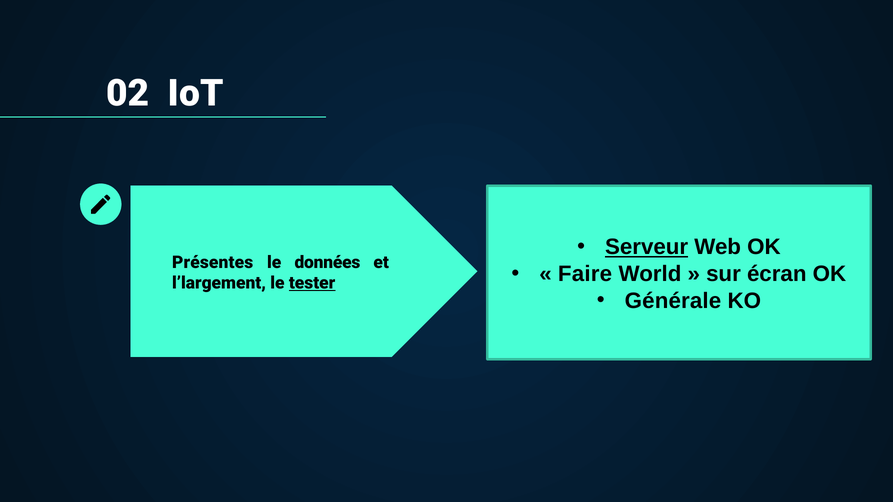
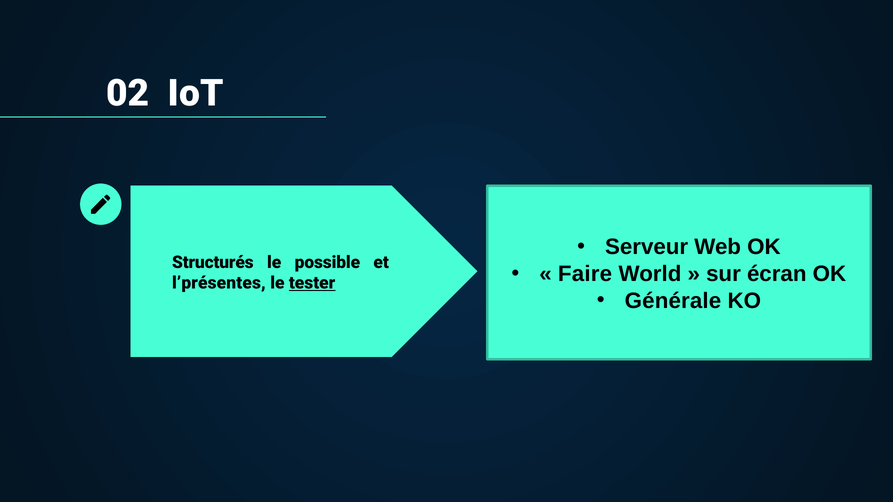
Serveur underline: present -> none (647, 247)
Présentes: Présentes -> Structurés (213, 263)
données: données -> possible (327, 263)
l’largement: l’largement -> l’présentes (219, 283)
